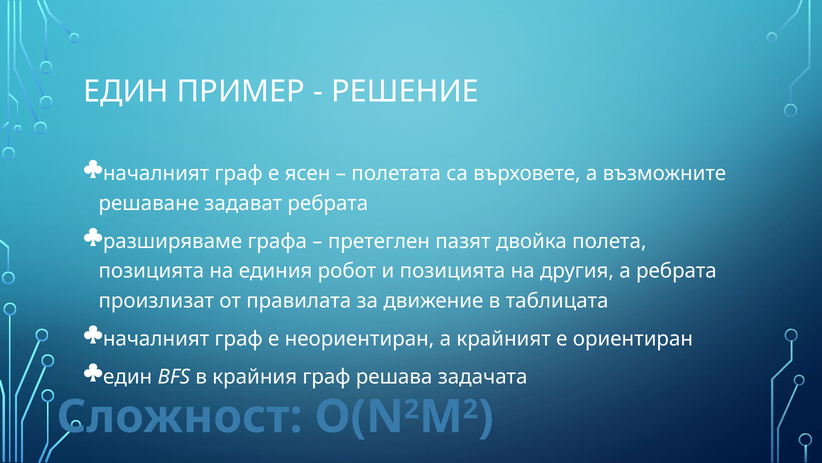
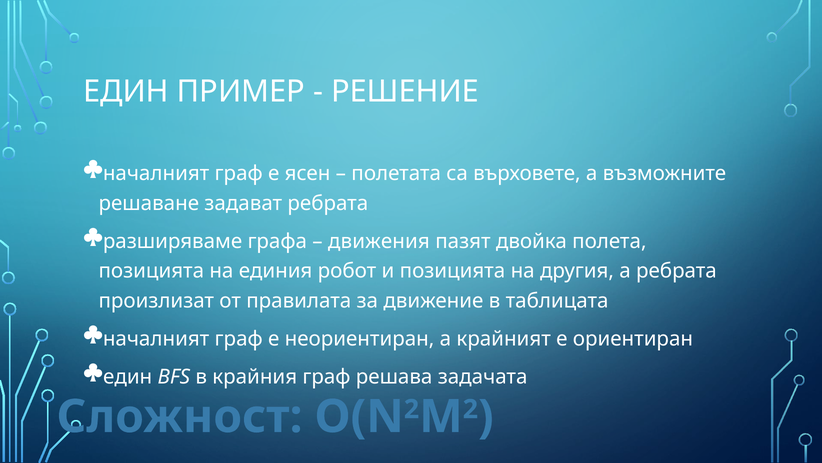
претеглен: претеглен -> движения (379, 241)
